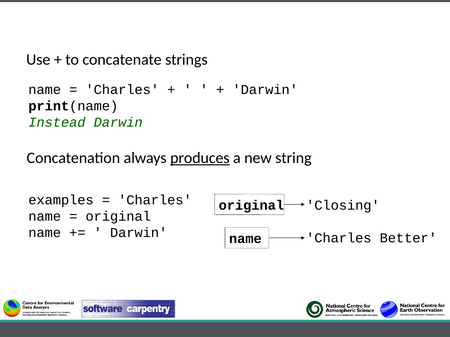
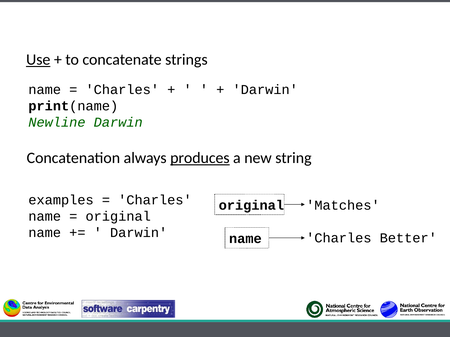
Use underline: none -> present (38, 60)
Instead: Instead -> Newline (57, 122)
Closing: Closing -> Matches (343, 206)
